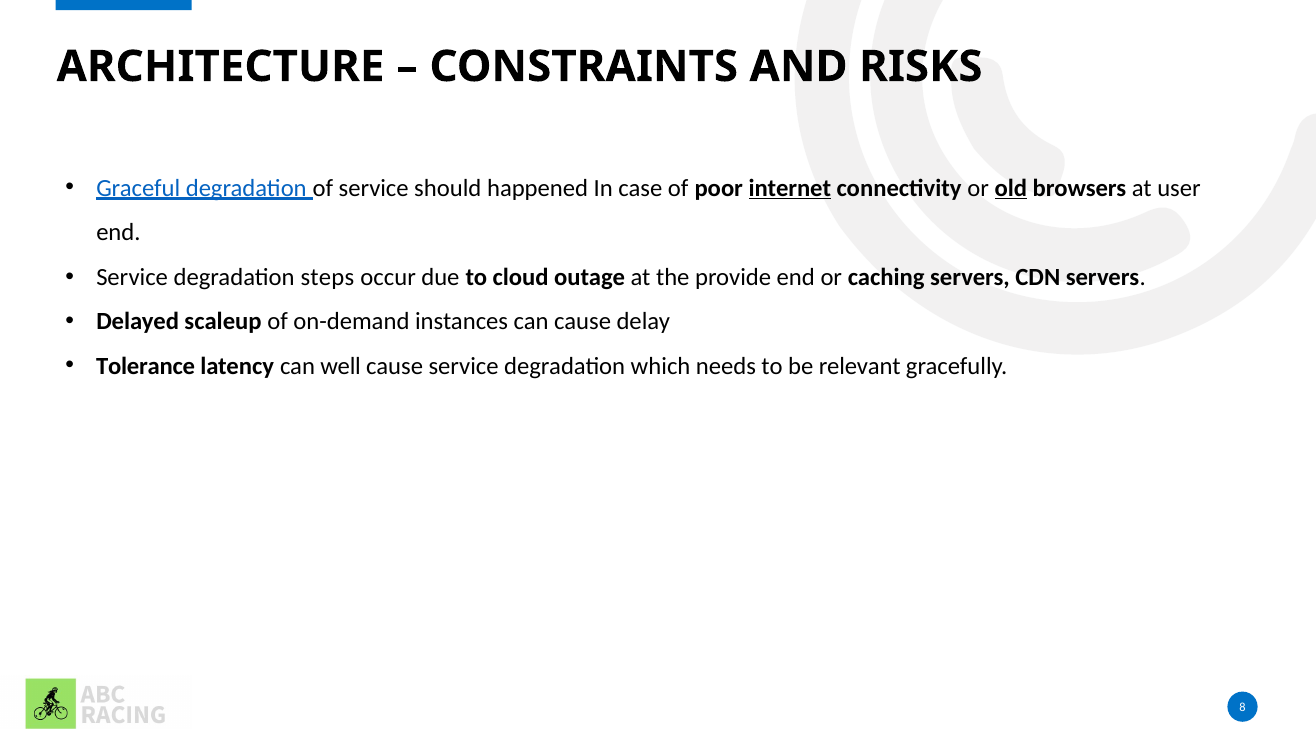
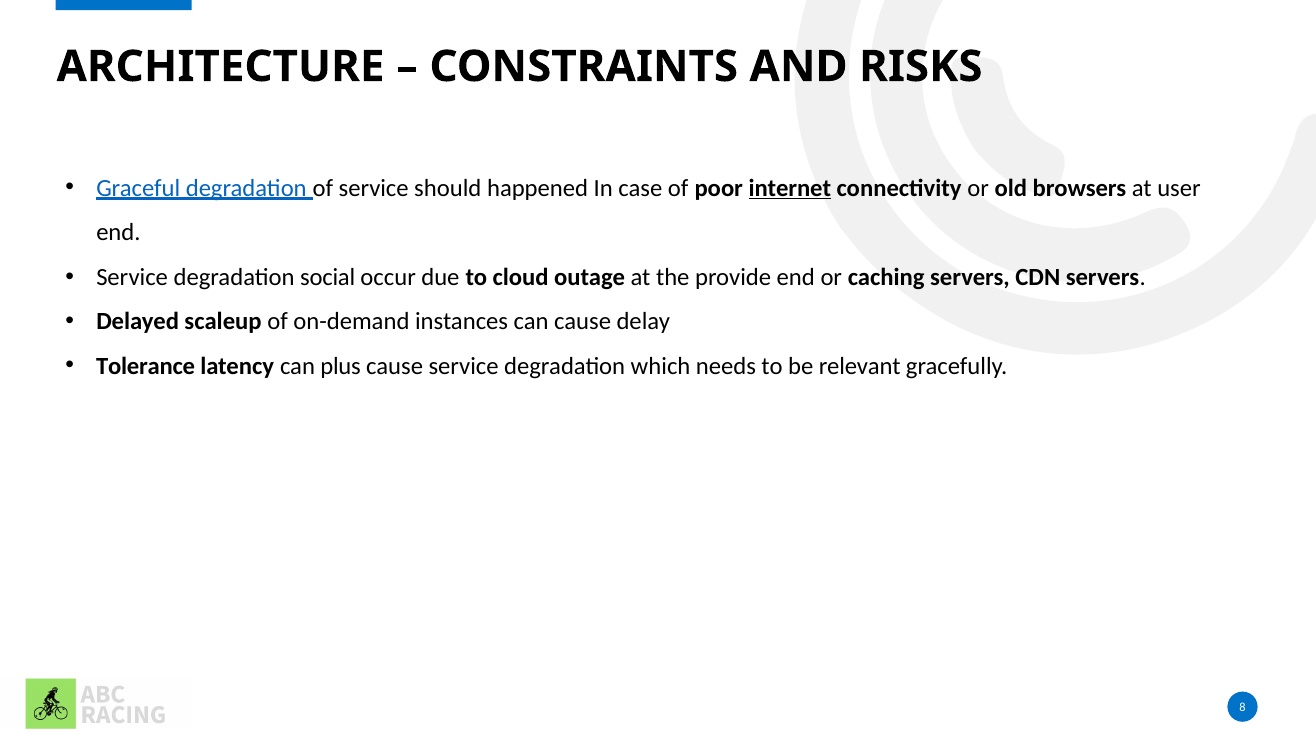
old underline: present -> none (1011, 188)
steps: steps -> social (328, 277)
well: well -> plus (341, 366)
